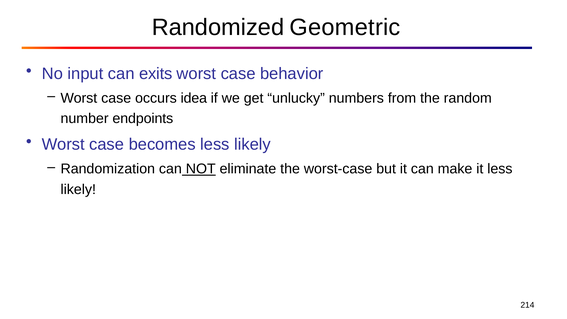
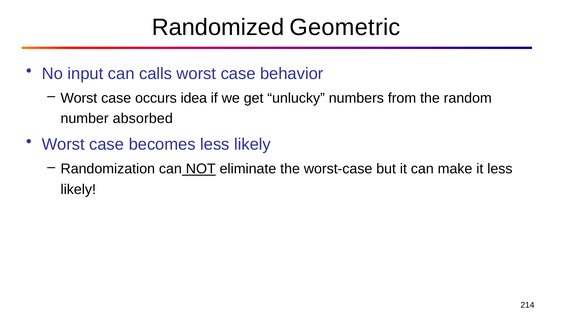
exits: exits -> calls (156, 74)
endpoints: endpoints -> absorbed (143, 119)
